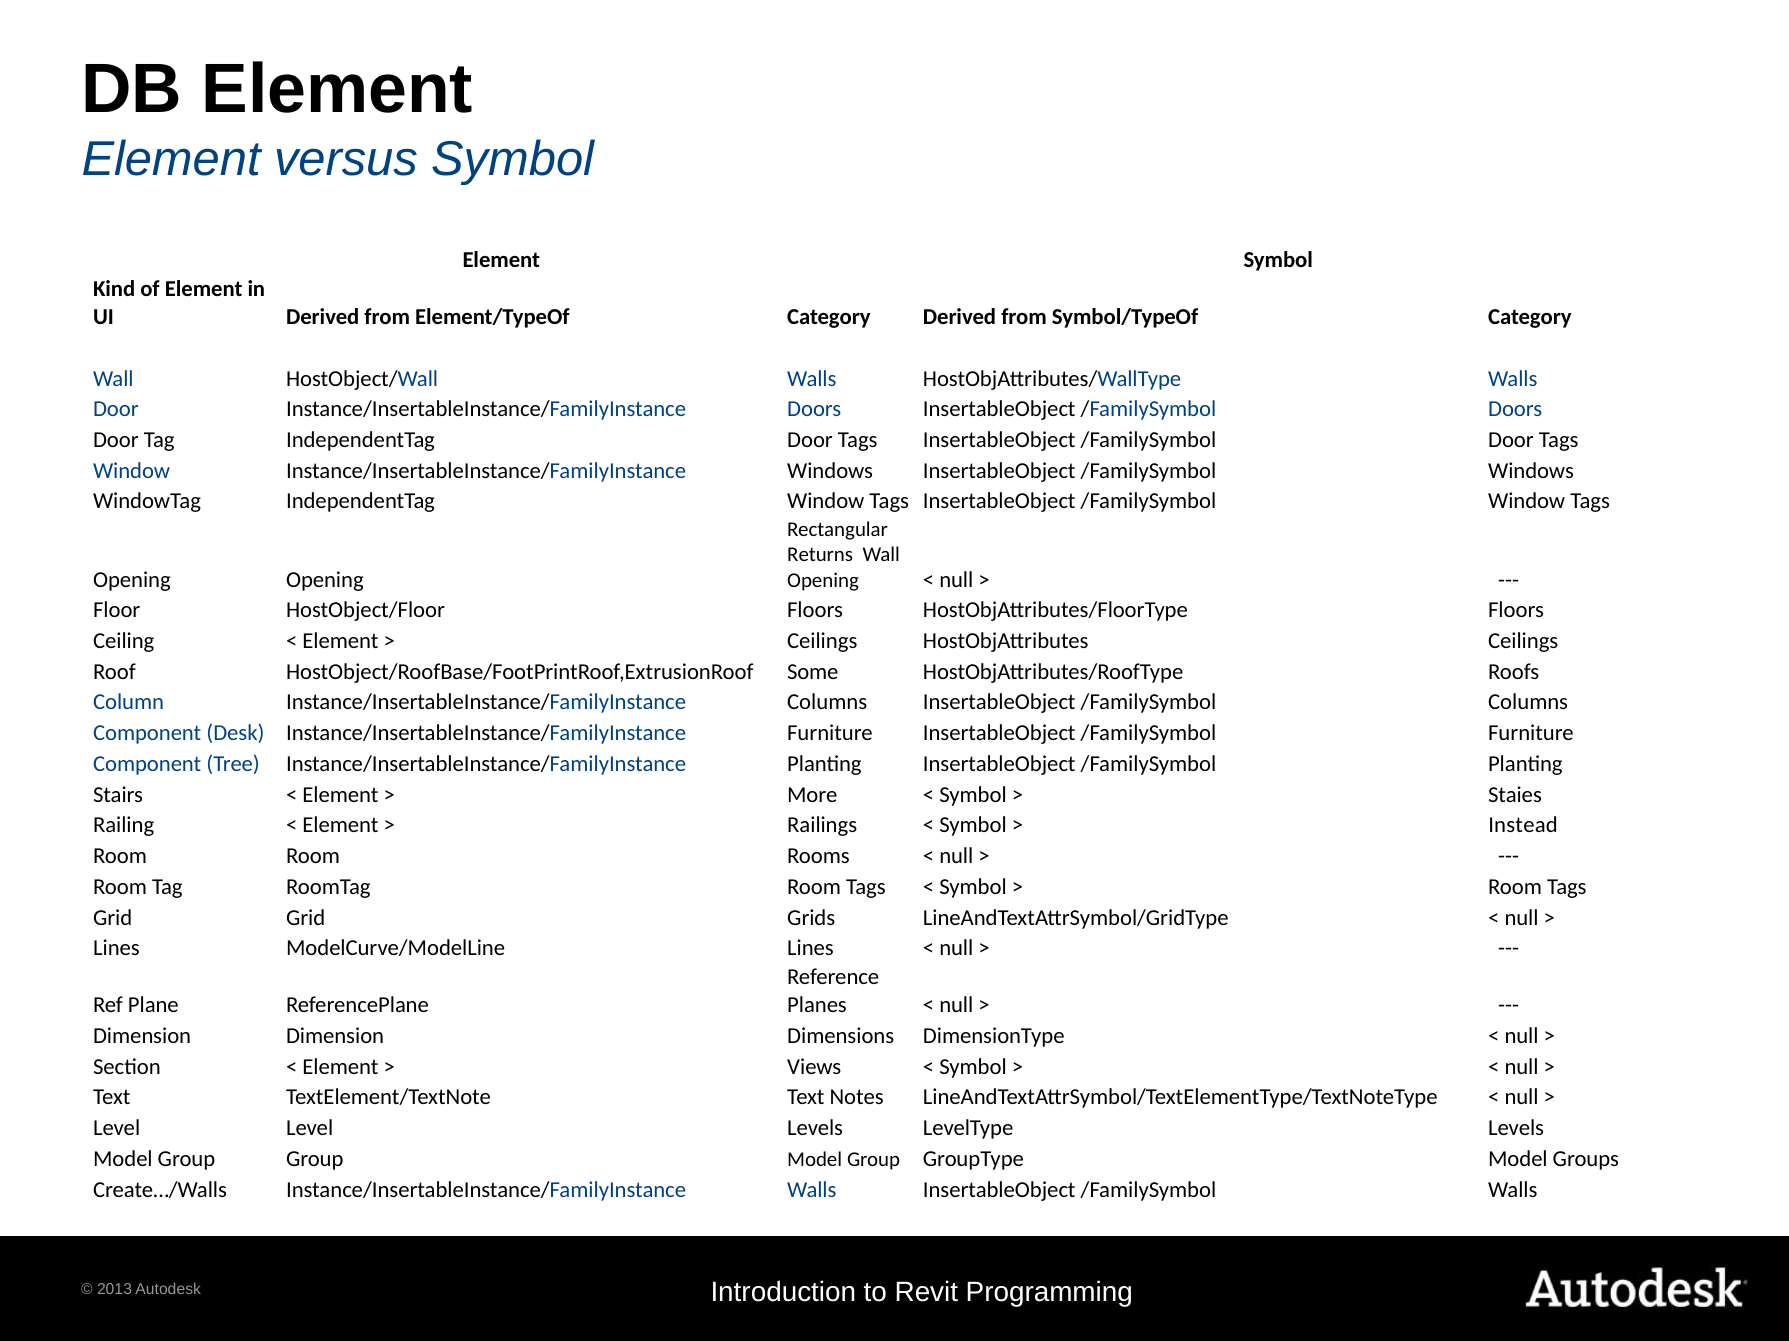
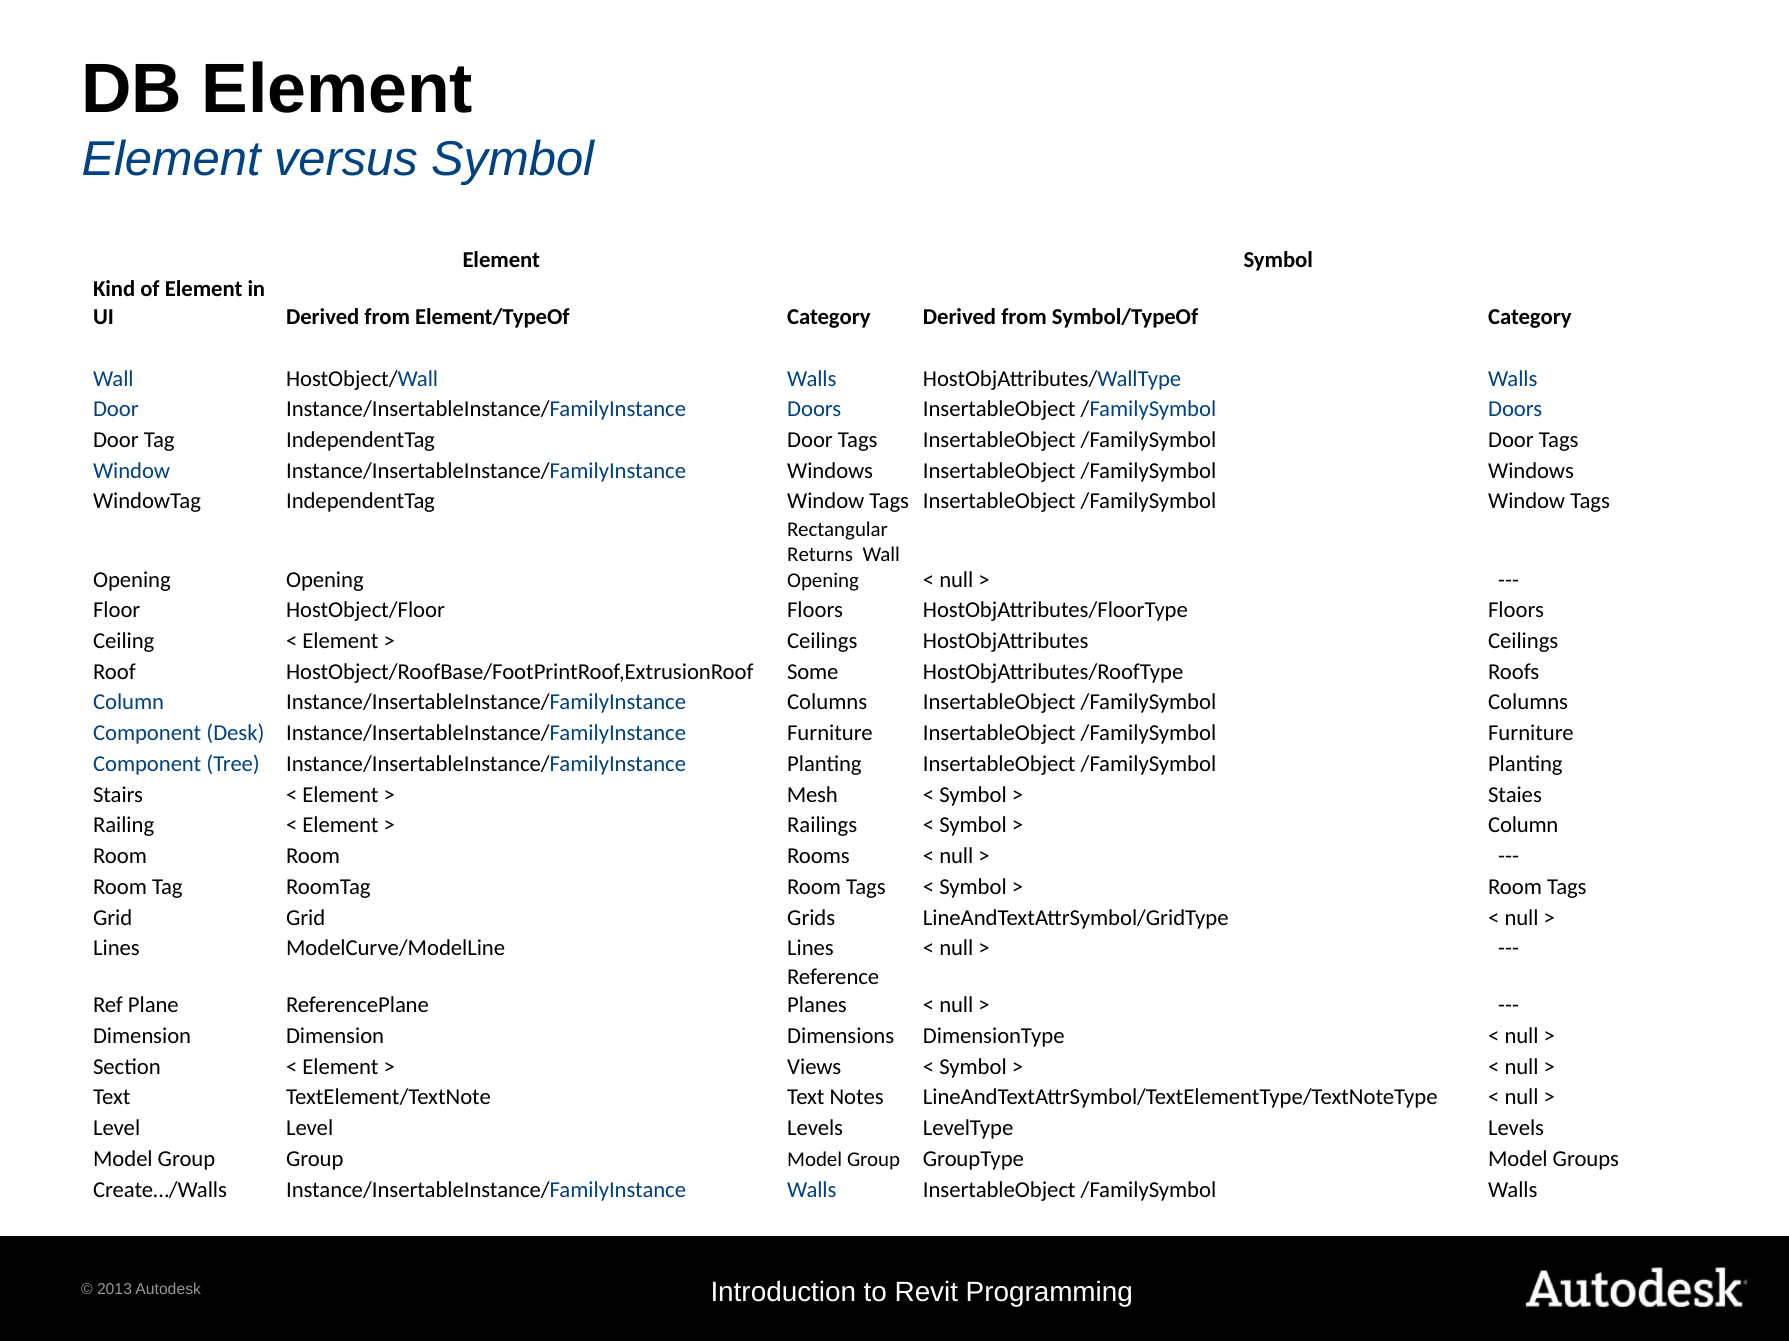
More: More -> Mesh (812, 795)
Instead: Instead -> Column (1523, 826)
